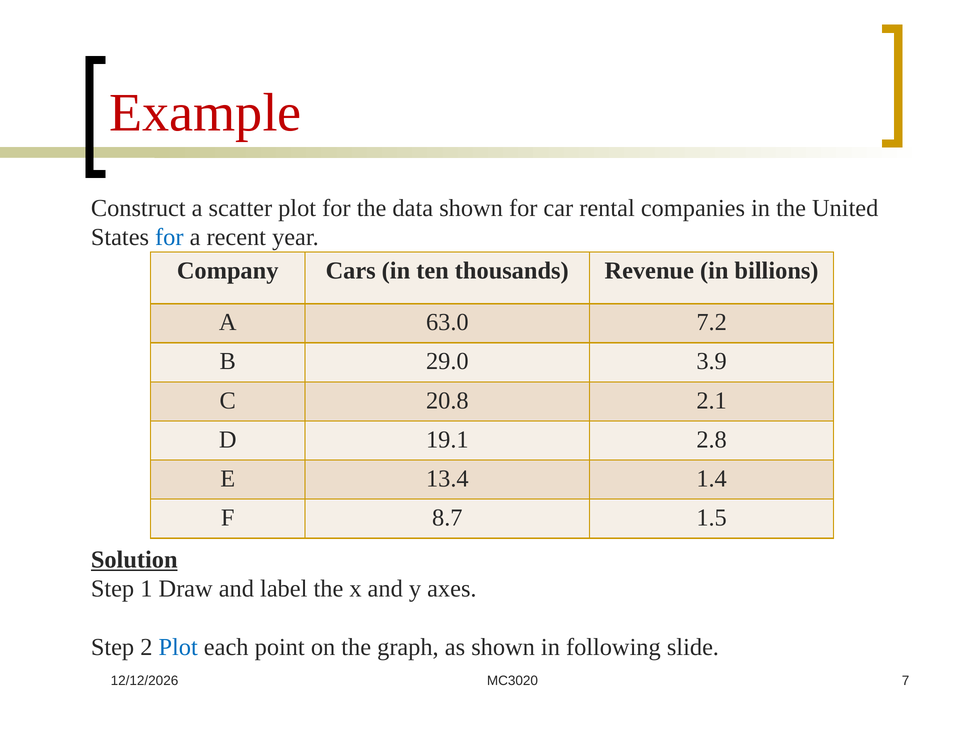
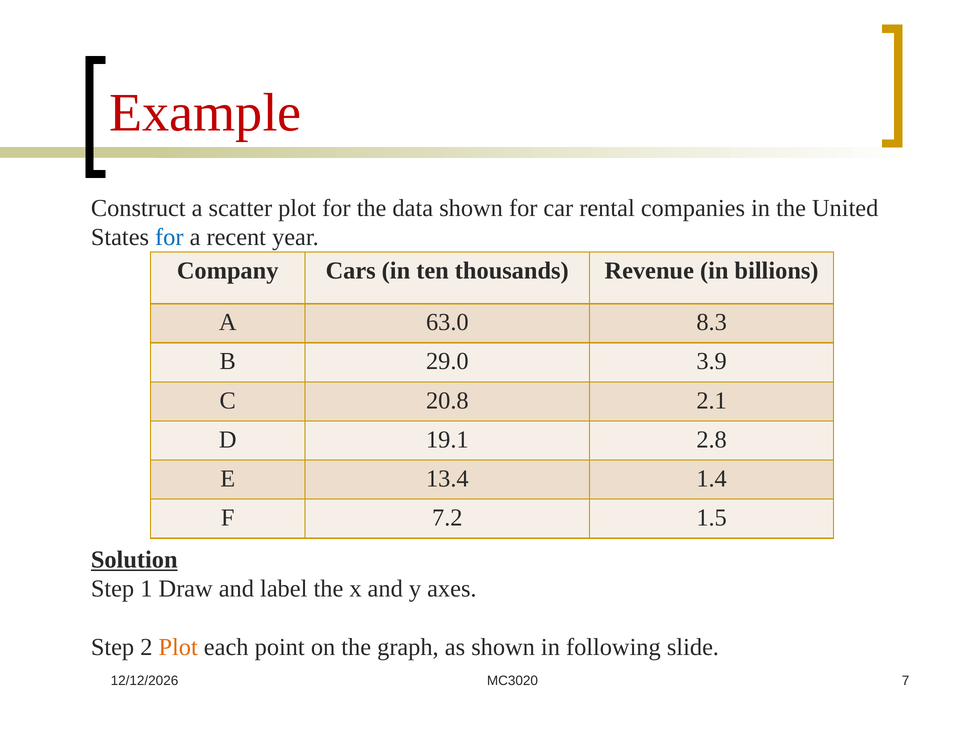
7.2: 7.2 -> 8.3 (712, 322)
8.7: 8.7 -> 7.2 (447, 518)
Plot colour: blue -> orange (178, 647)
